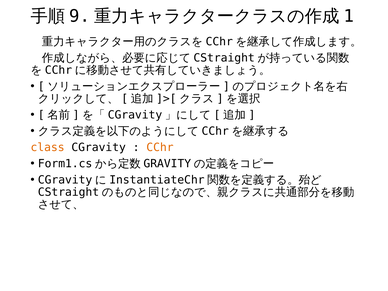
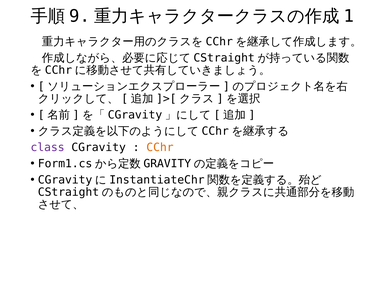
class colour: orange -> purple (48, 147)
